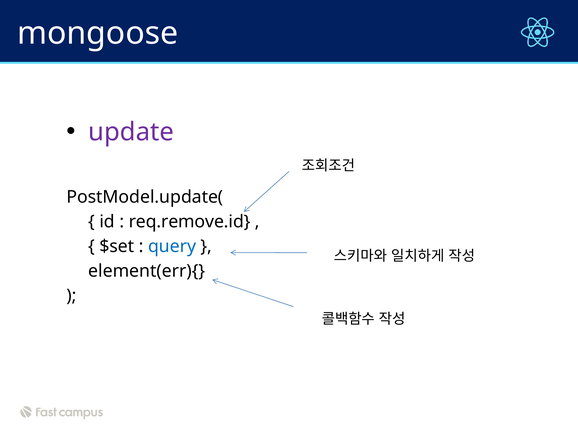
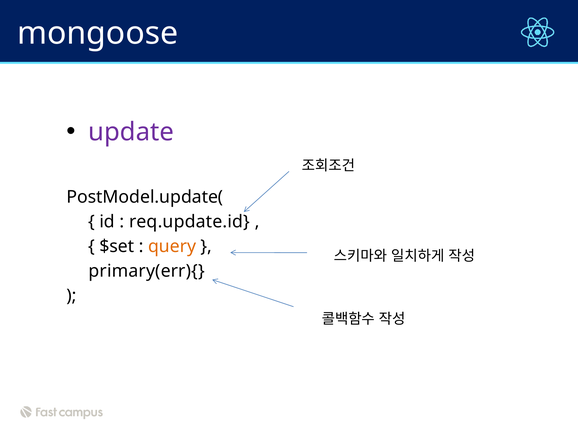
req.remove.id: req.remove.id -> req.update.id (189, 222)
query colour: blue -> orange (172, 247)
element(err){: element(err){ -> primary(err){ (147, 271)
